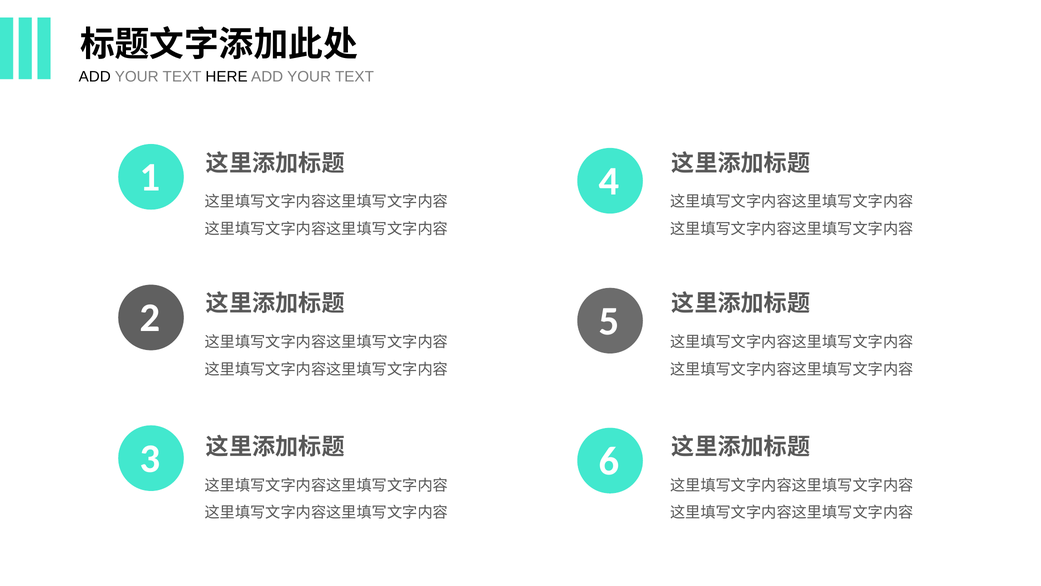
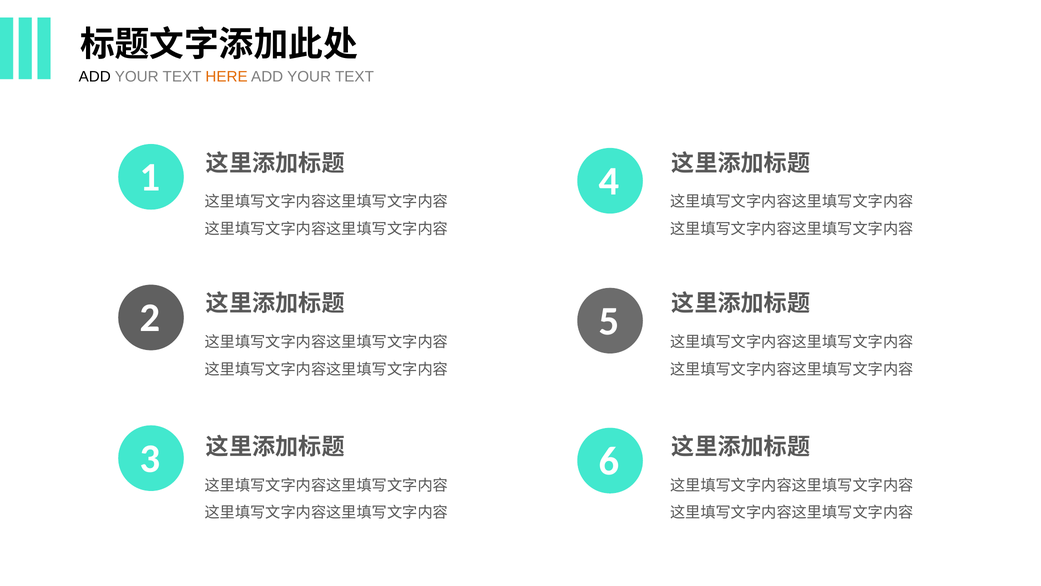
HERE colour: black -> orange (227, 77)
